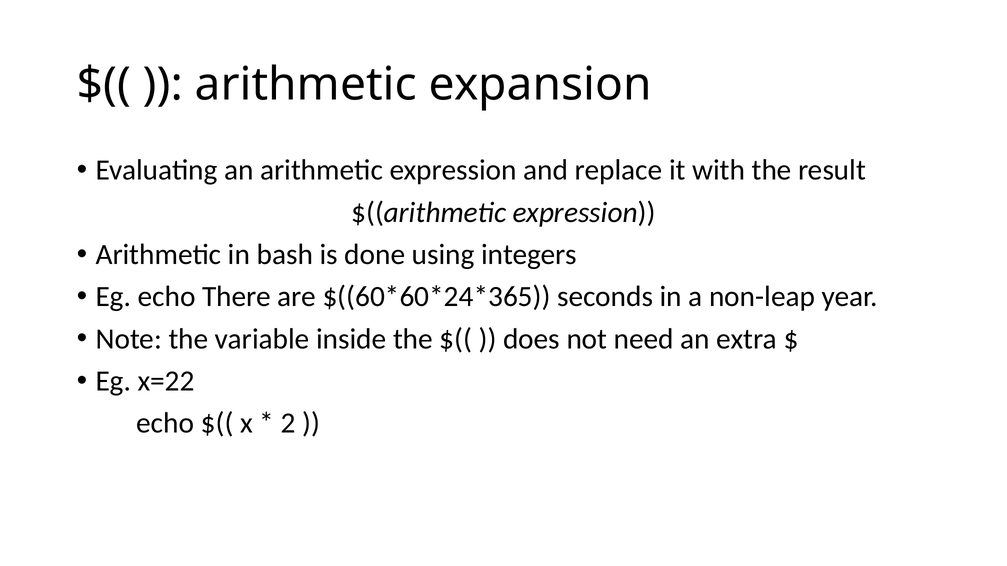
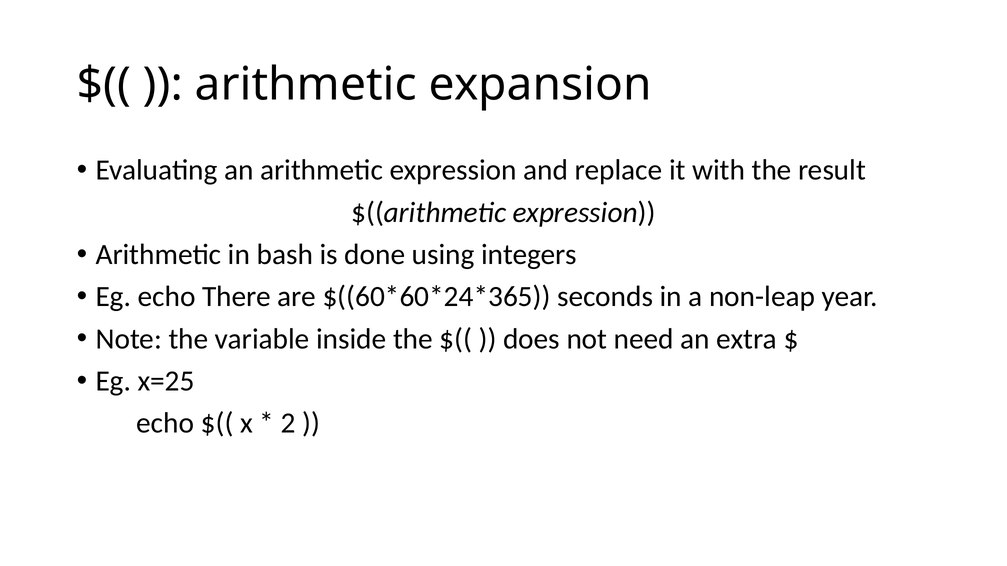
x=22: x=22 -> x=25 (166, 381)
